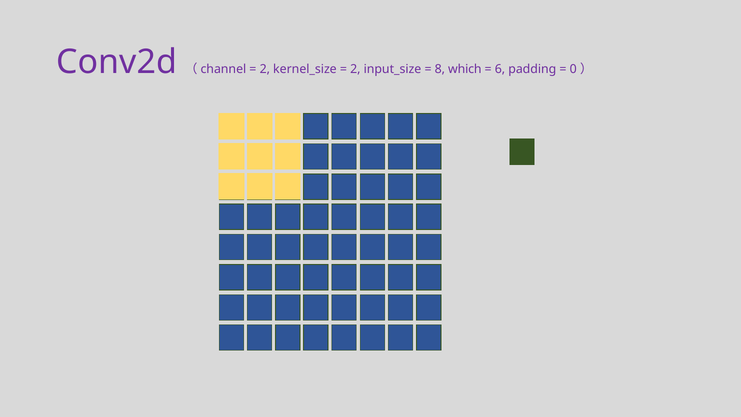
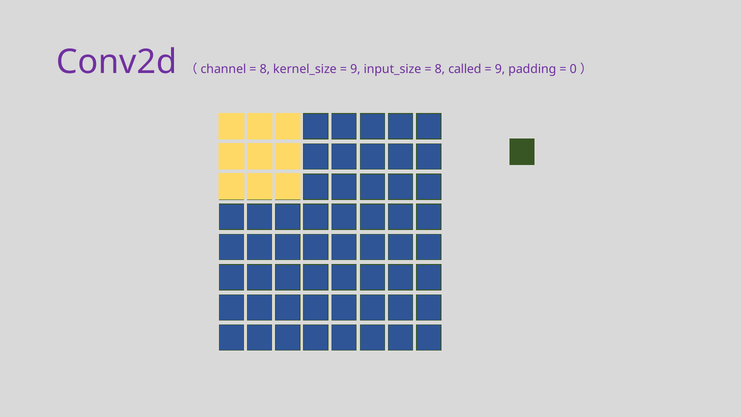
2: 2 -> 8 (265, 69)
2: 2 -> 9 (355, 69)
which: which -> called (465, 69)
6: 6 -> 9 (500, 69)
